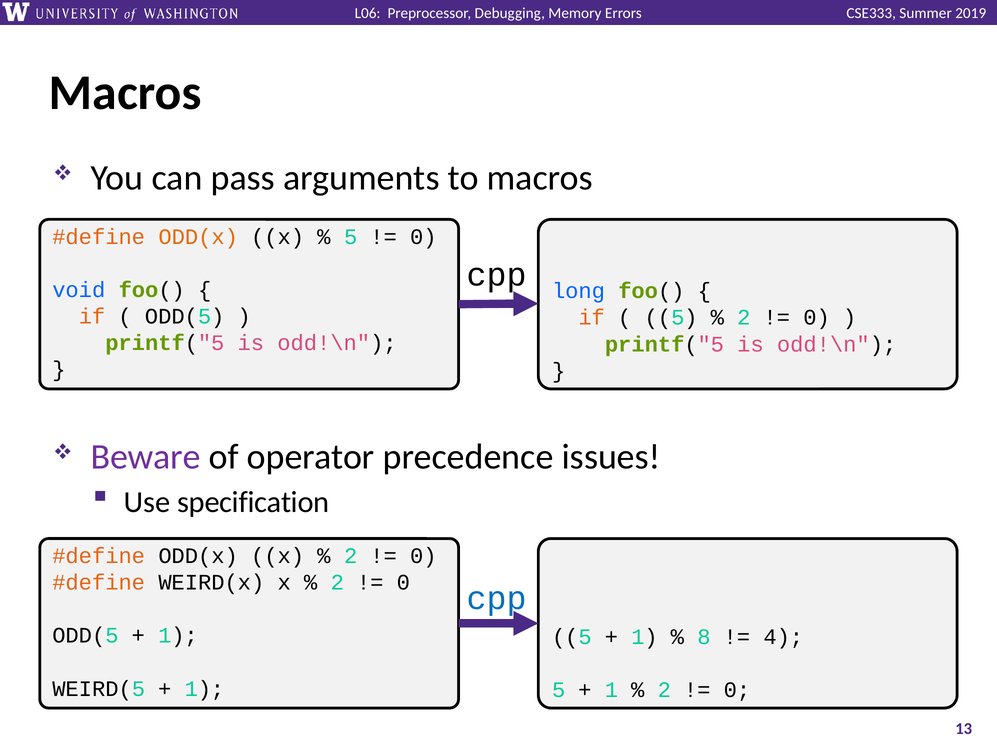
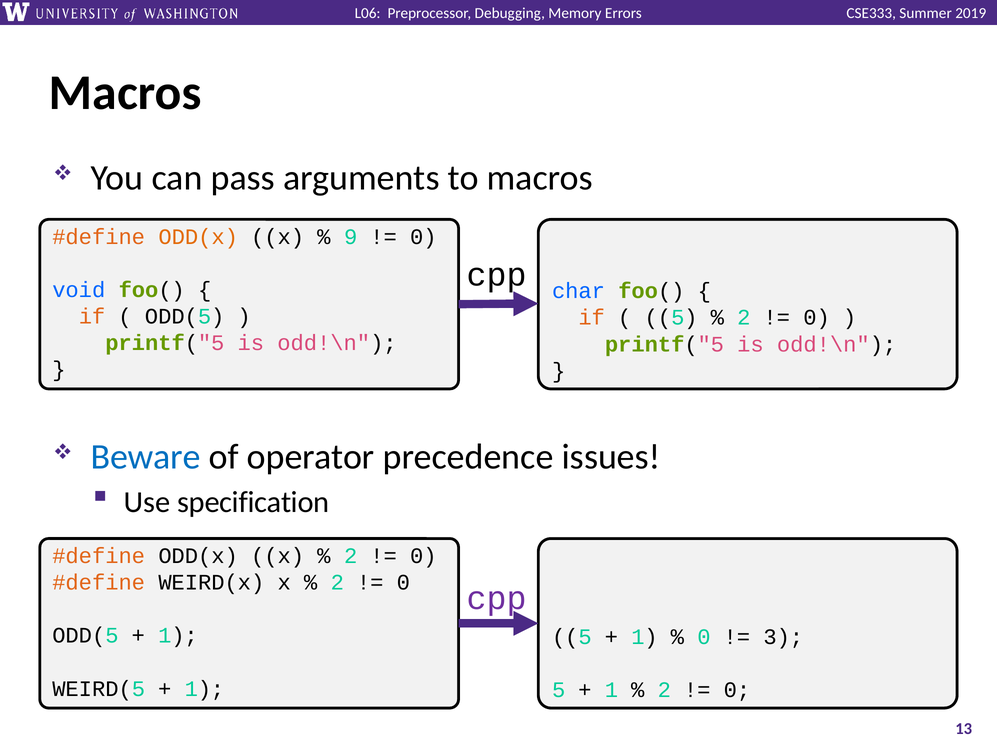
5: 5 -> 9 (351, 237)
long: long -> char (578, 291)
Beware colour: purple -> blue (146, 457)
cpp colour: blue -> purple (497, 598)
8: 8 -> 0 (704, 637)
4: 4 -> 3 (783, 637)
